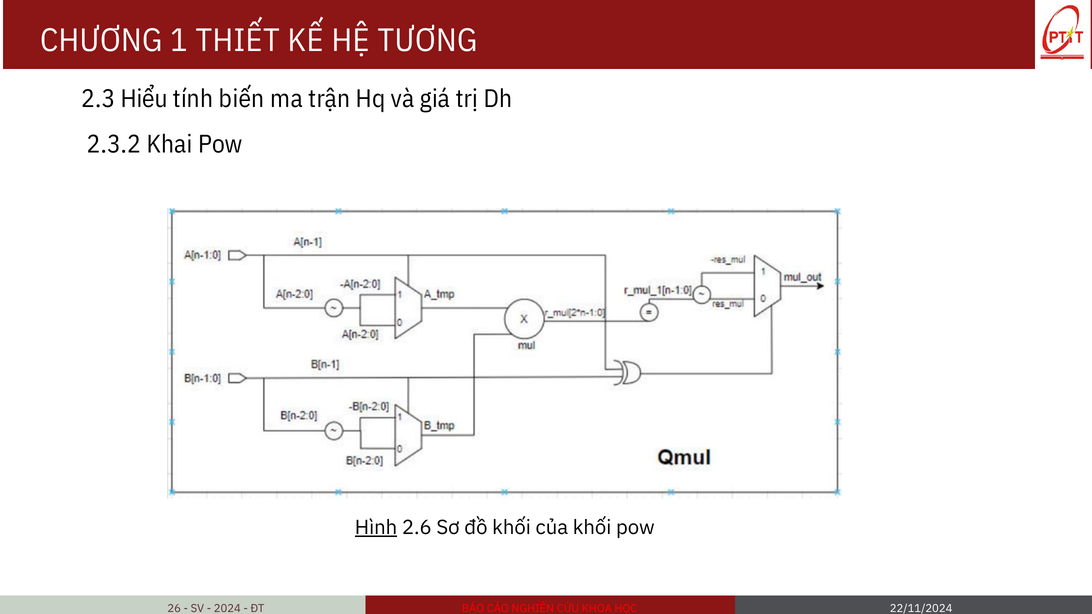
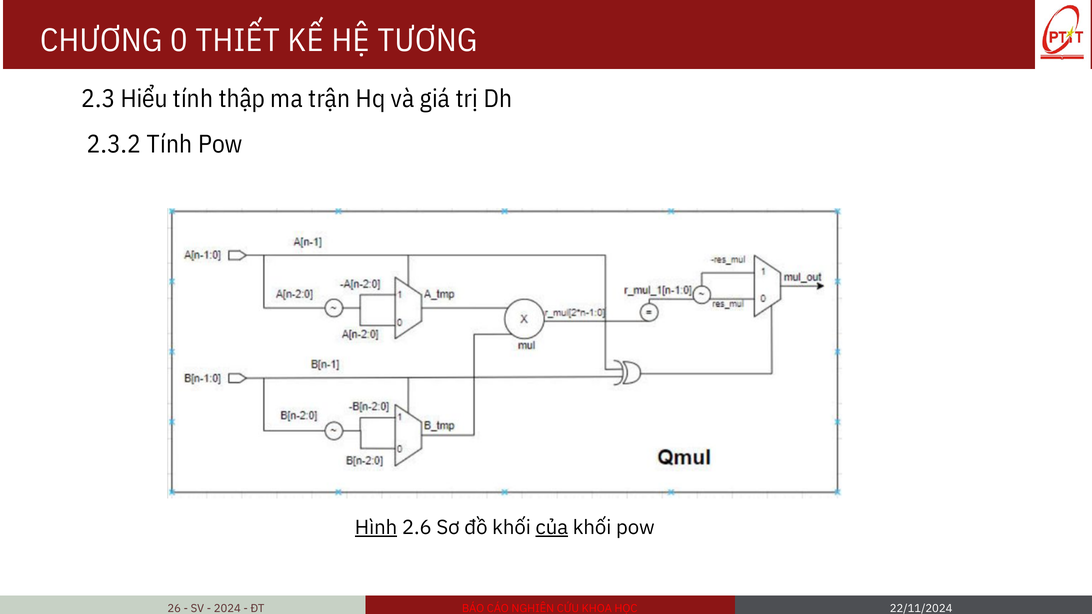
1: 1 -> 0 (179, 40)
biến: biến -> thập (242, 99)
▶2.3.2 Khai: Khai -> Tính (170, 145)
của underline: none -> present (552, 528)
